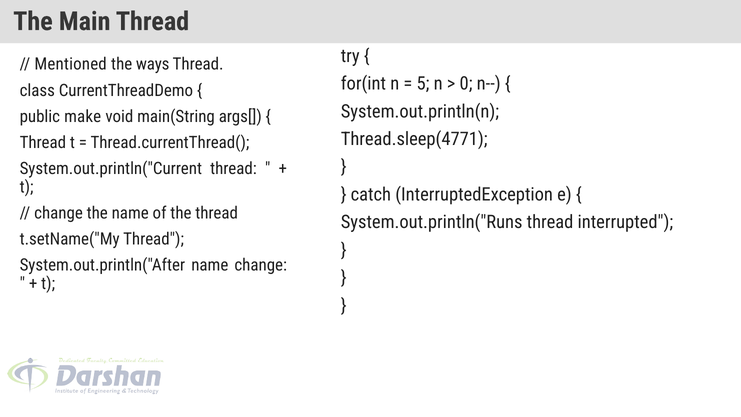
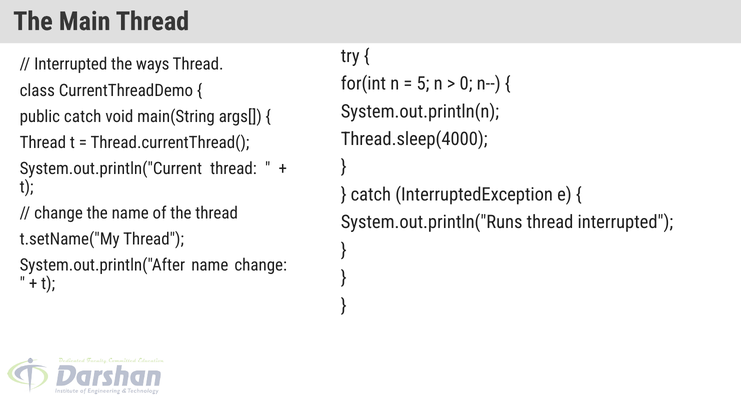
Mentioned: Mentioned -> Interrupted (71, 64)
public make: make -> catch (83, 116)
Thread.sleep(4771: Thread.sleep(4771 -> Thread.sleep(4000 (414, 139)
